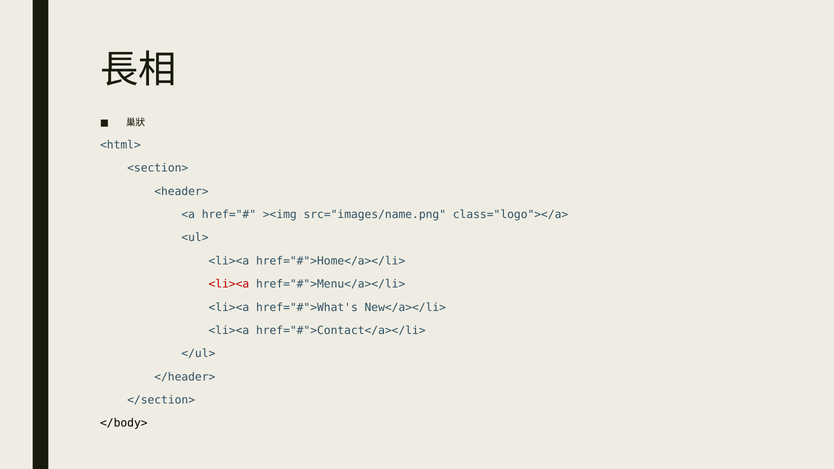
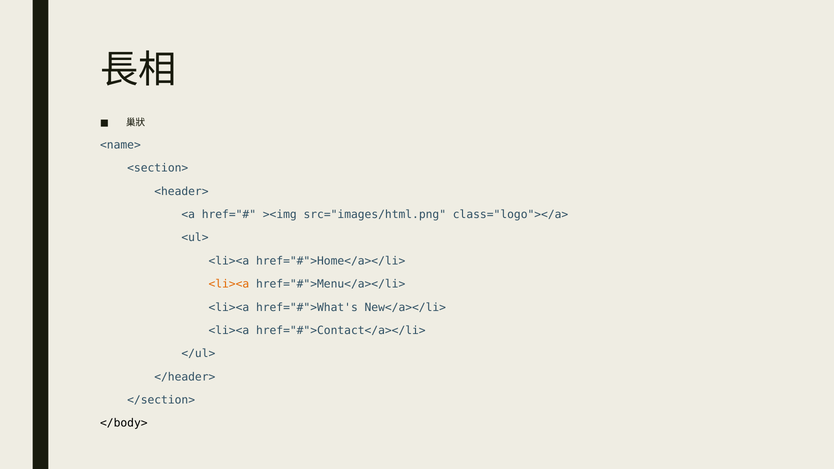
<html>: <html> -> <name> (120, 145)
src="images/name.png: src="images/name.png -> src="images/html.png (375, 215)
<li><a colour: red -> orange (229, 284)
